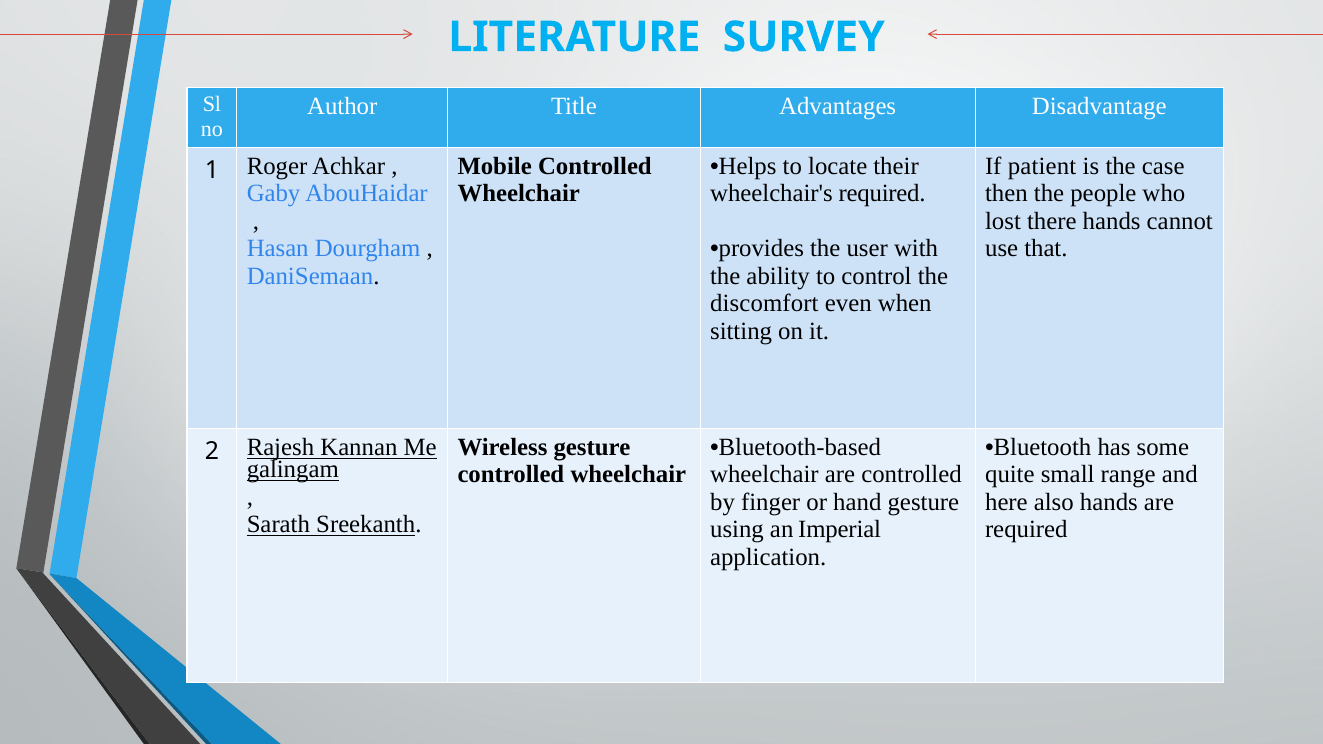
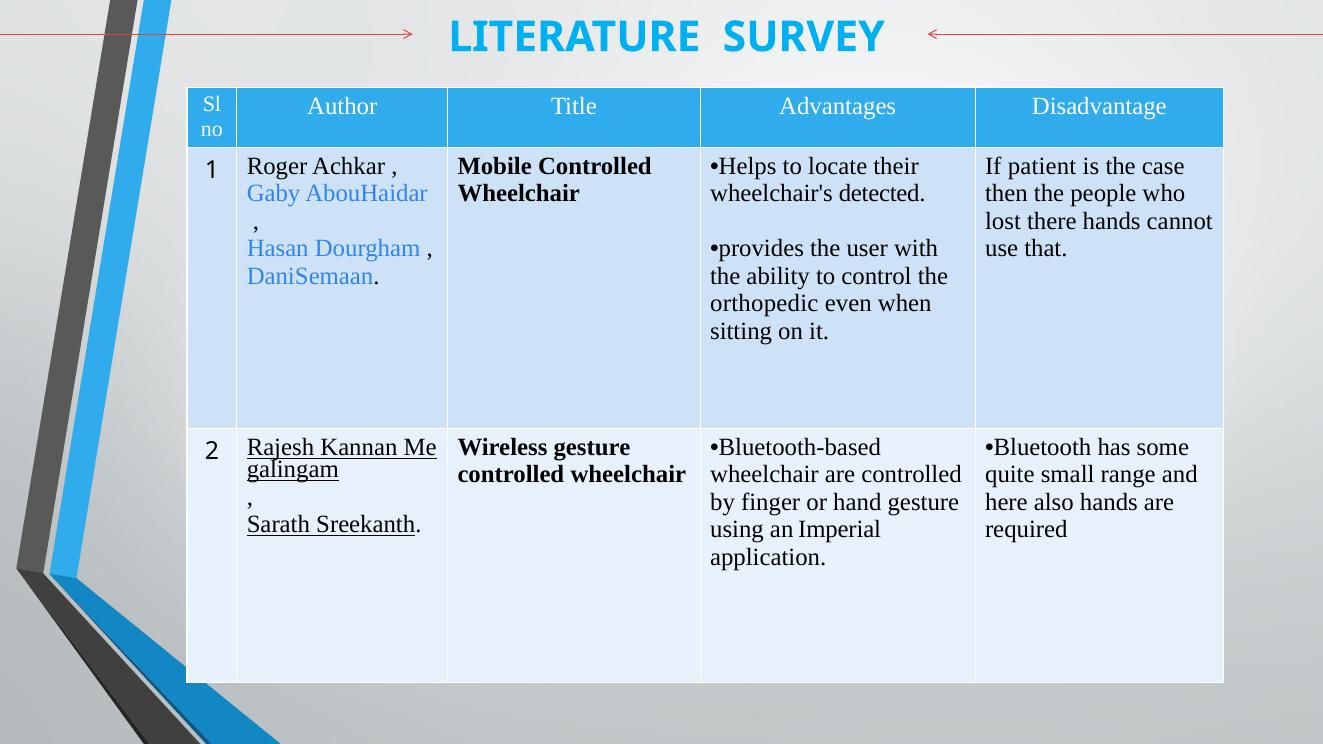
wheelchair's required: required -> detected (882, 194)
discomfort: discomfort -> orthopedic (764, 304)
